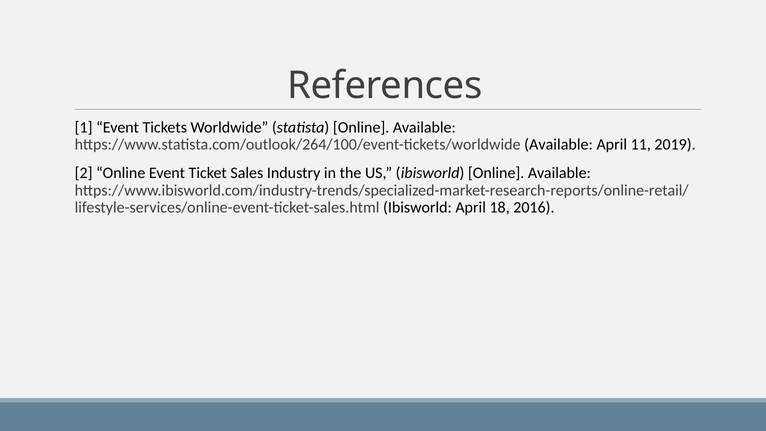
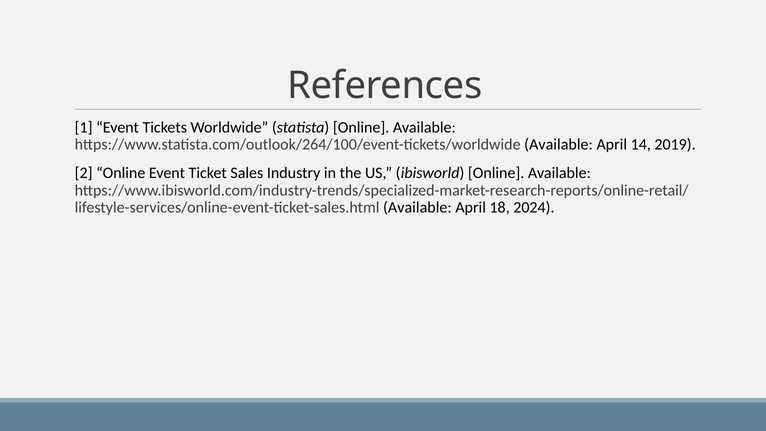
11: 11 -> 14 (641, 145)
Ibisworld: Ibisworld -> Available (417, 207)
2016: 2016 -> 2024 (534, 207)
